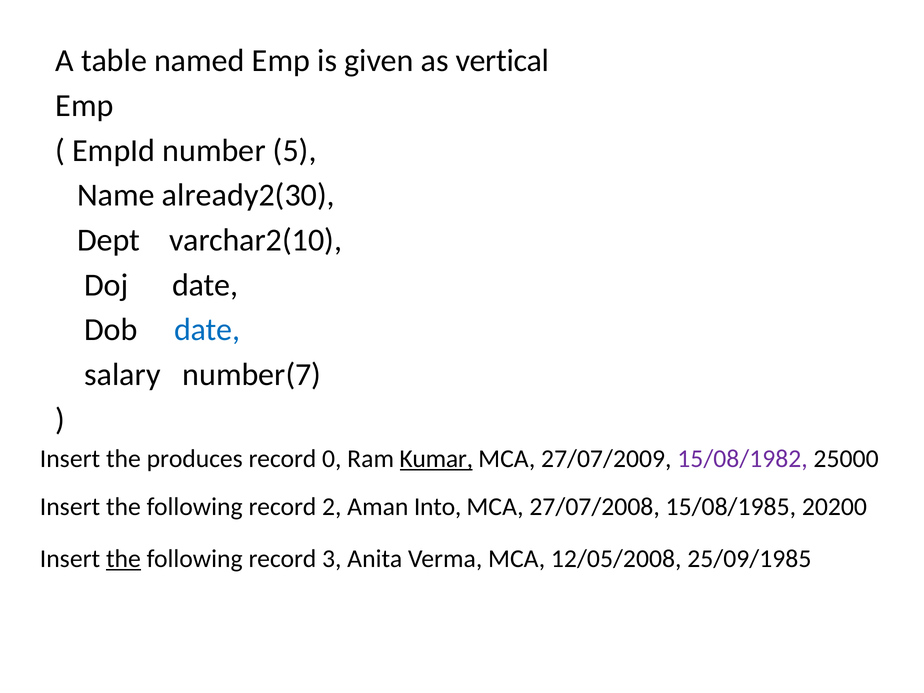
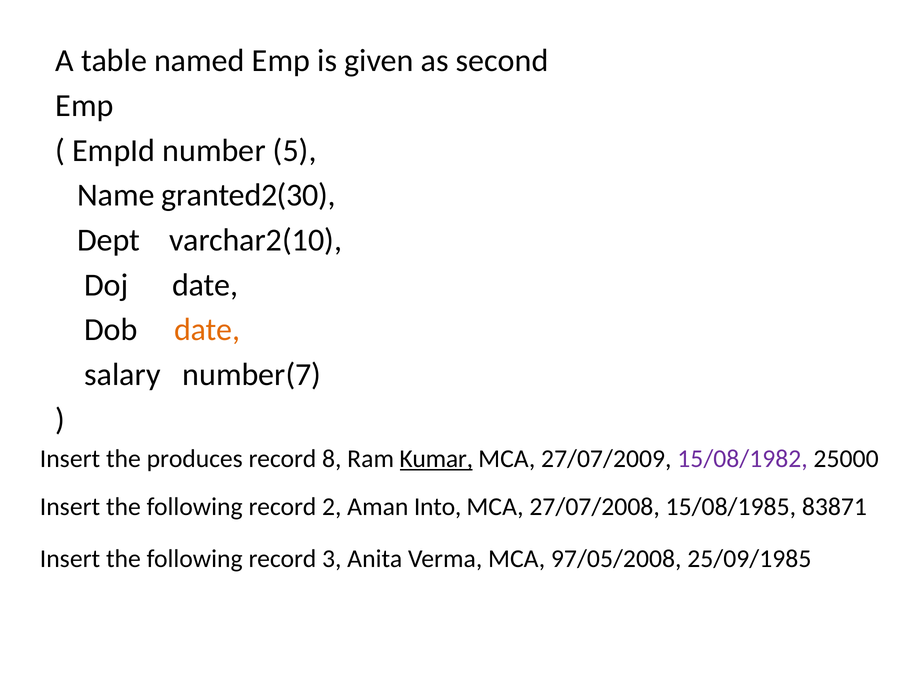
vertical: vertical -> second (502, 61)
already2(30: already2(30 -> granted2(30 (248, 195)
date colour: blue -> orange (207, 330)
0: 0 -> 8 (332, 459)
20200: 20200 -> 83871 (834, 507)
the underline: present -> none (123, 559)
12/05/2008: 12/05/2008 -> 97/05/2008 (616, 559)
